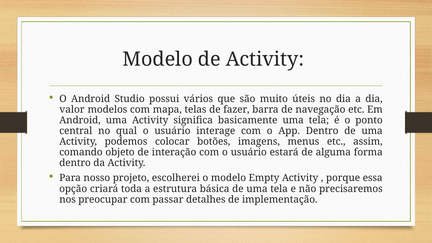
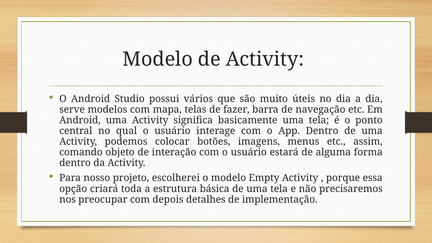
valor: valor -> serve (72, 110)
passar: passar -> depois (168, 199)
